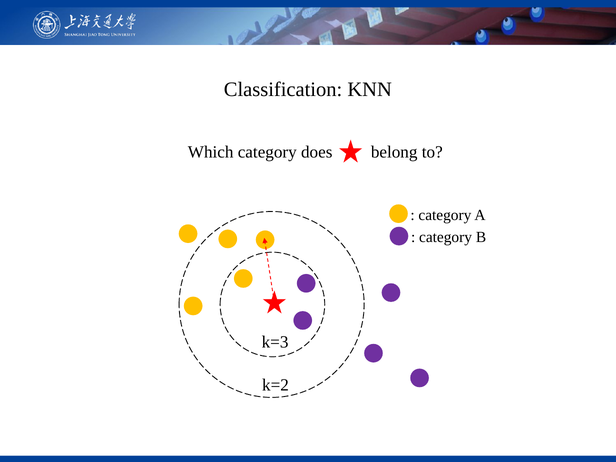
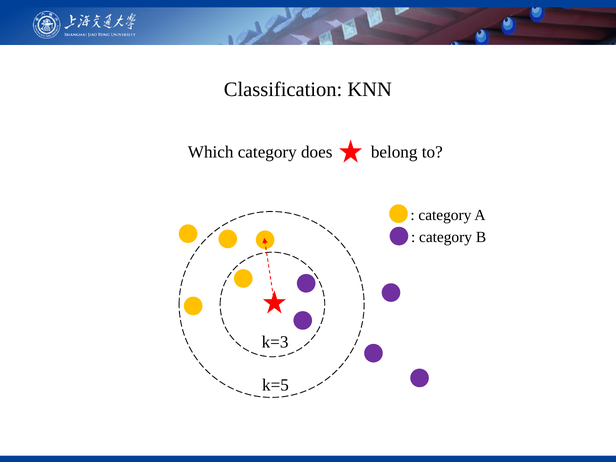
k=2: k=2 -> k=5 (275, 385)
